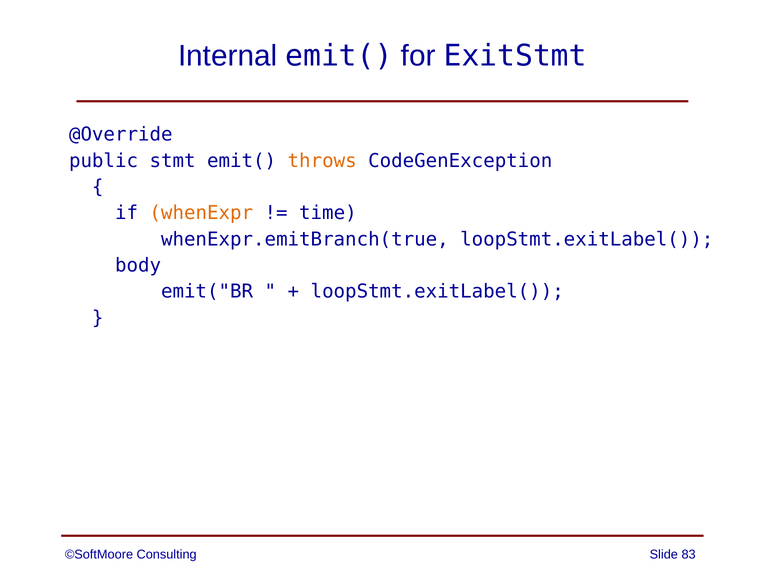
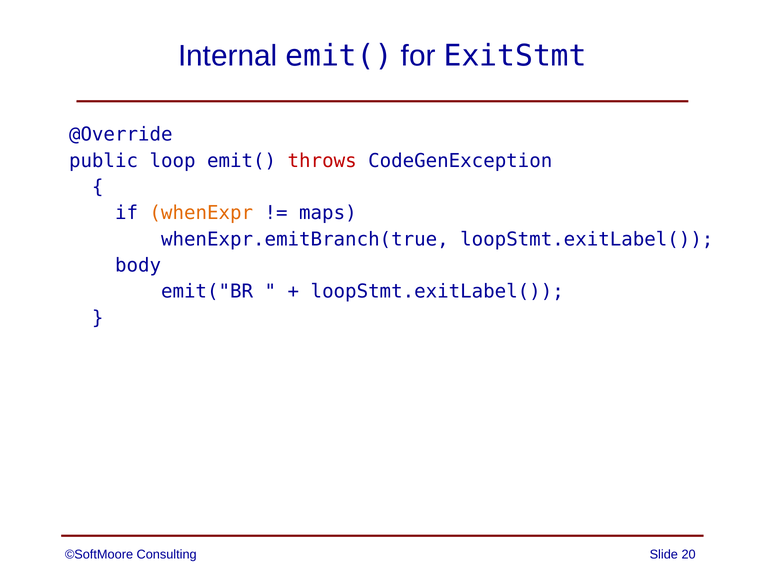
stmt: stmt -> loop (173, 161)
throws colour: orange -> red (322, 161)
time: time -> maps (328, 213)
83: 83 -> 20 (689, 554)
